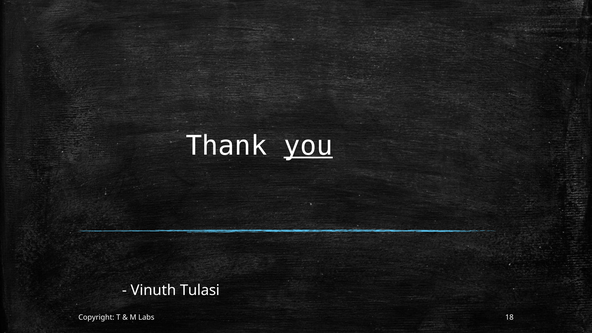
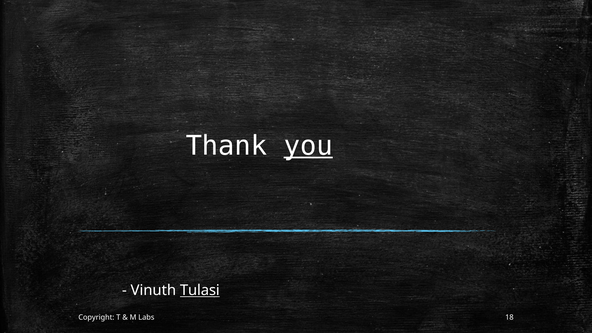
Tulasi underline: none -> present (200, 290)
